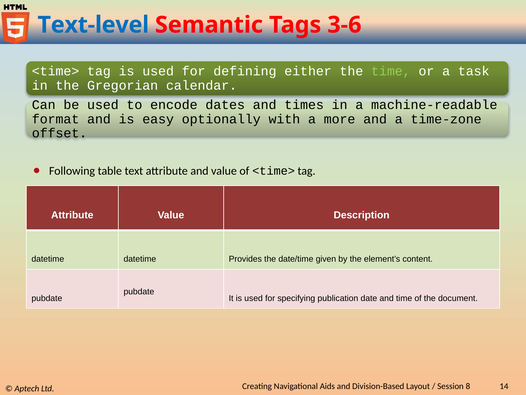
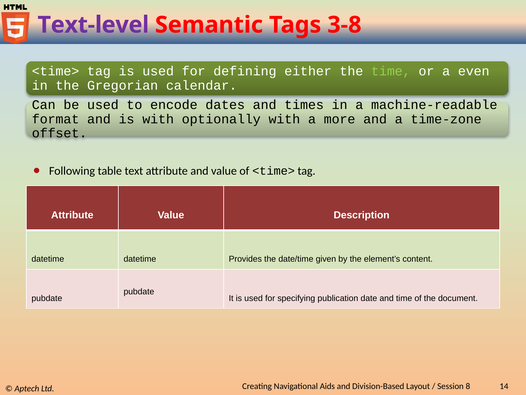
Text-level colour: blue -> purple (93, 25)
3-6: 3-6 -> 3-8 (344, 25)
task: task -> even (474, 71)
is easy: easy -> with (158, 119)
